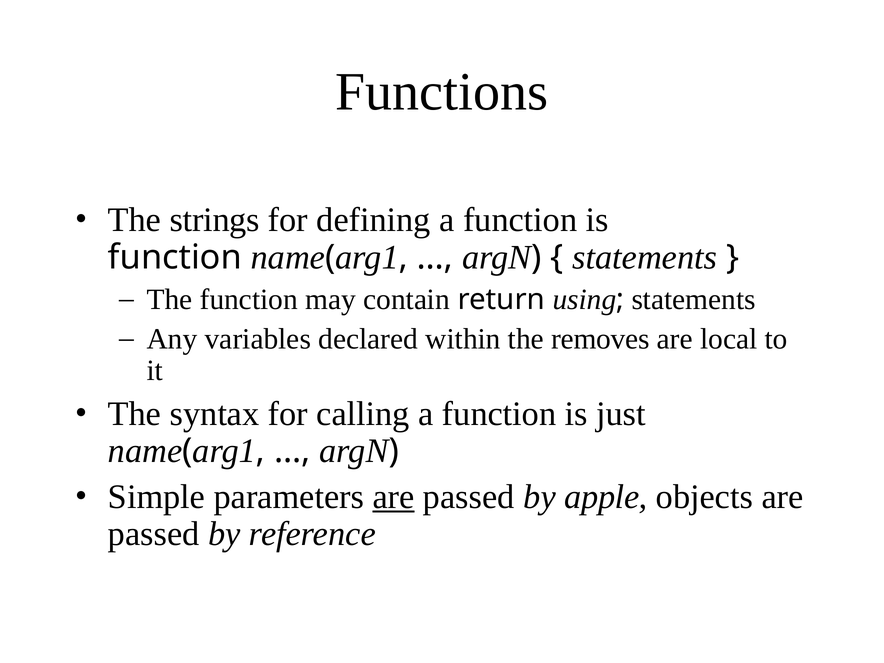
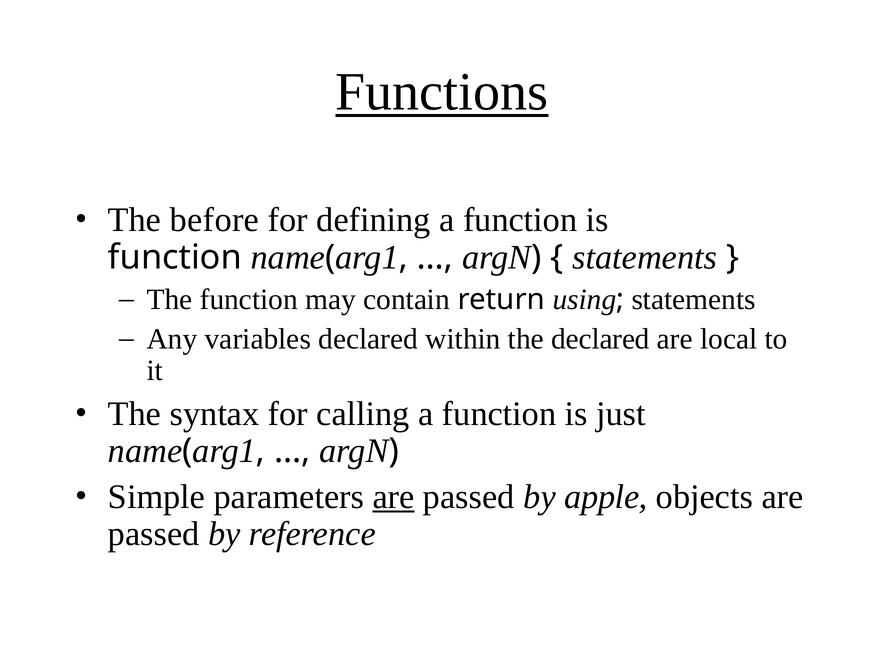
Functions underline: none -> present (442, 92)
strings: strings -> before (214, 220)
the removes: removes -> declared (601, 339)
